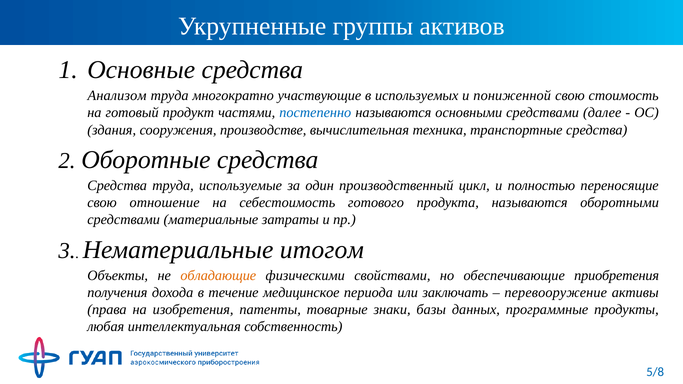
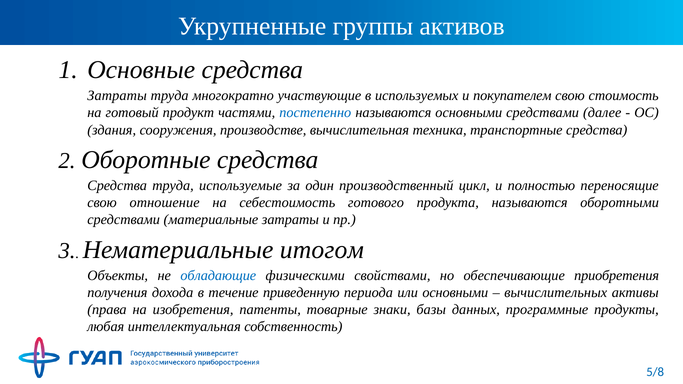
Анализом: Анализом -> Затраты (117, 96)
пониженной: пониженной -> покупателем (512, 96)
обладающие colour: orange -> blue (218, 276)
медицинское: медицинское -> приведенную (301, 293)
или заключать: заключать -> основными (455, 293)
перевооружение: перевооружение -> вычислительных (556, 293)
